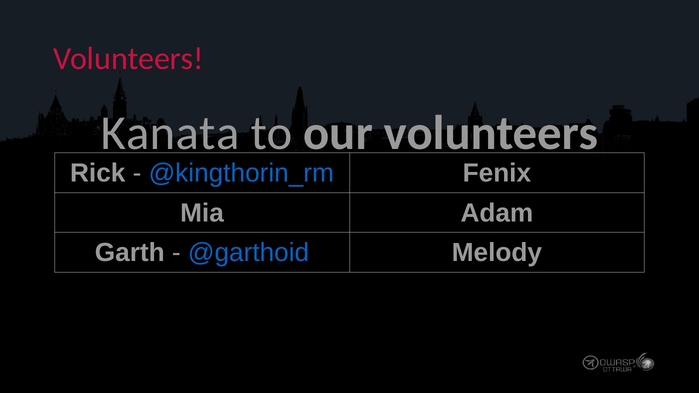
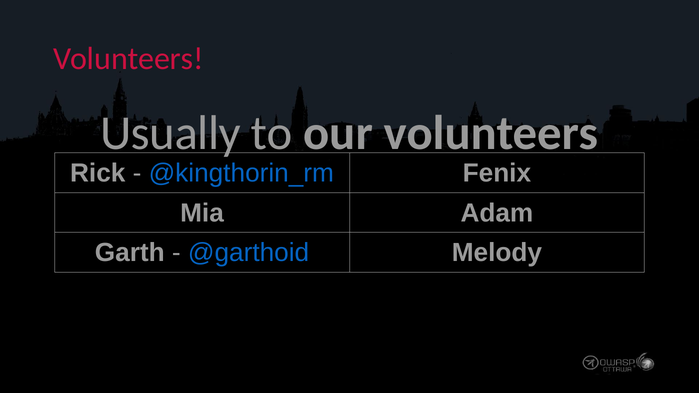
Kanata: Kanata -> Usually (170, 133)
